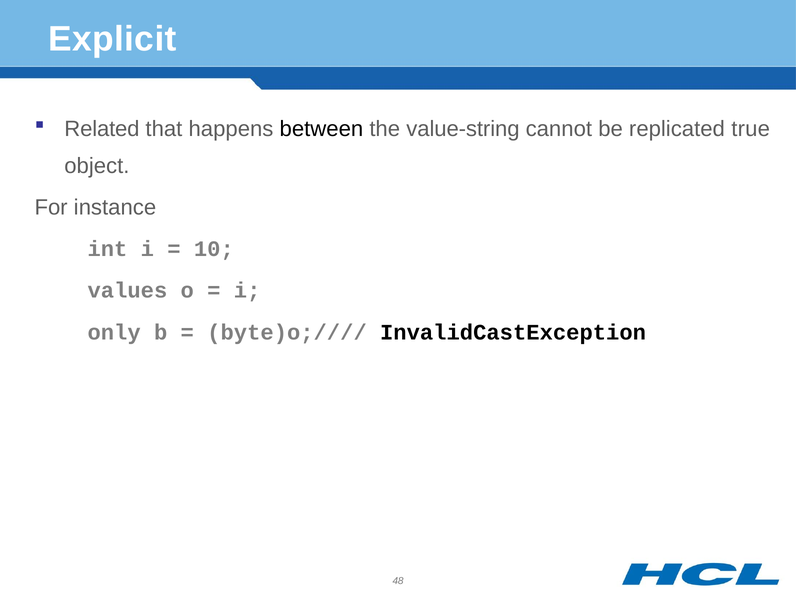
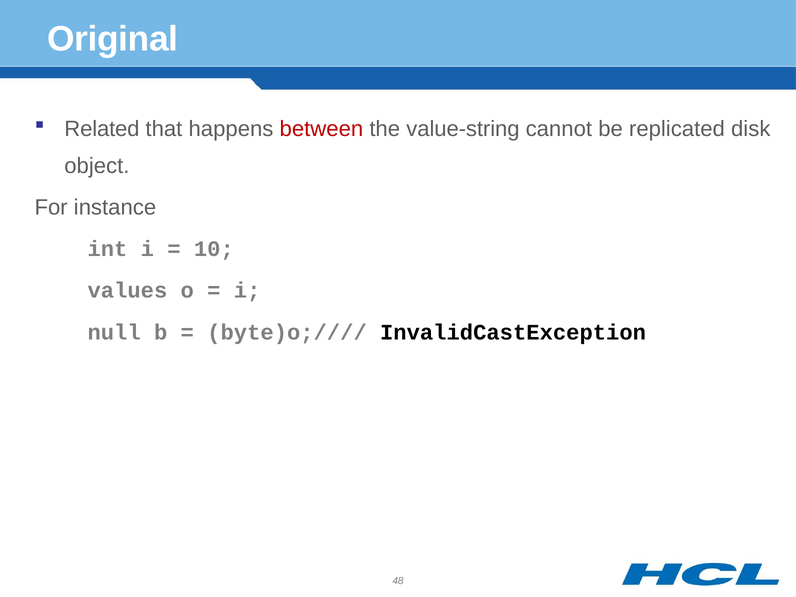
Explicit: Explicit -> Original (113, 39)
between colour: black -> red (321, 129)
true: true -> disk (751, 129)
only: only -> null (114, 332)
